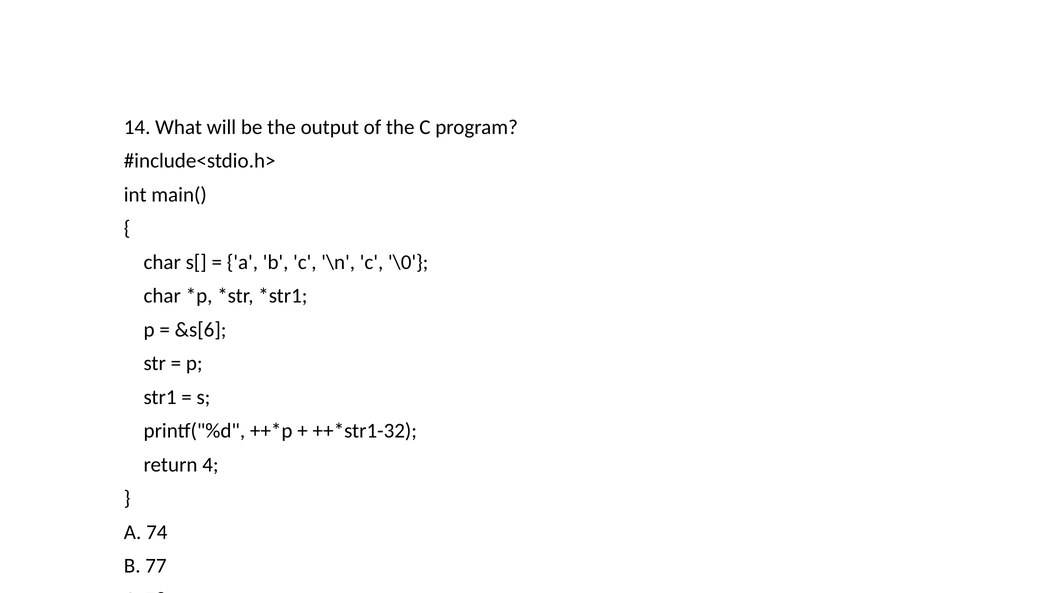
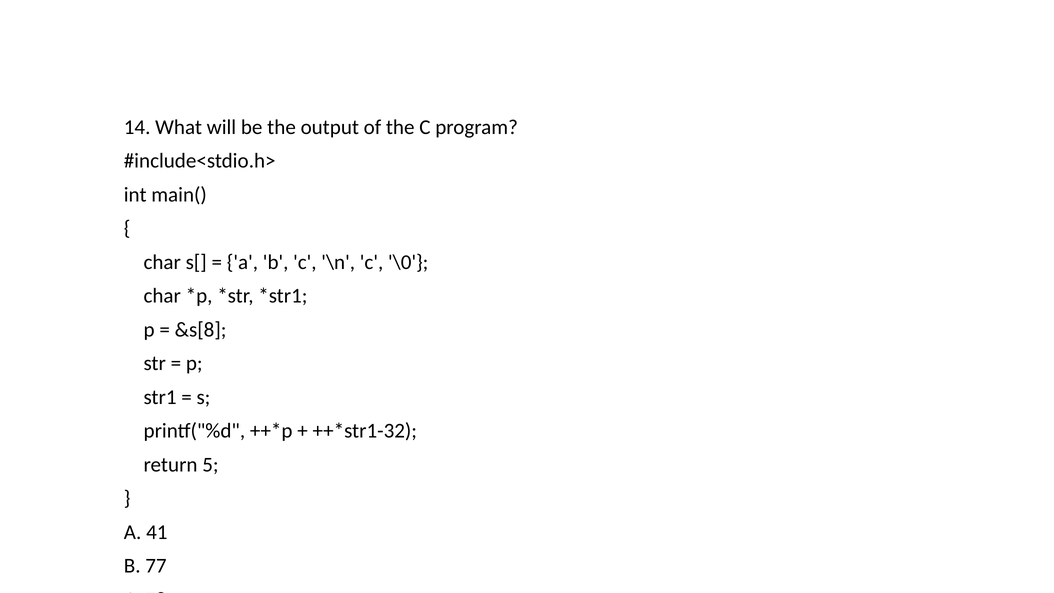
&s[6: &s[6 -> &s[8 (201, 330)
4: 4 -> 5 (210, 465)
74: 74 -> 41 (157, 532)
